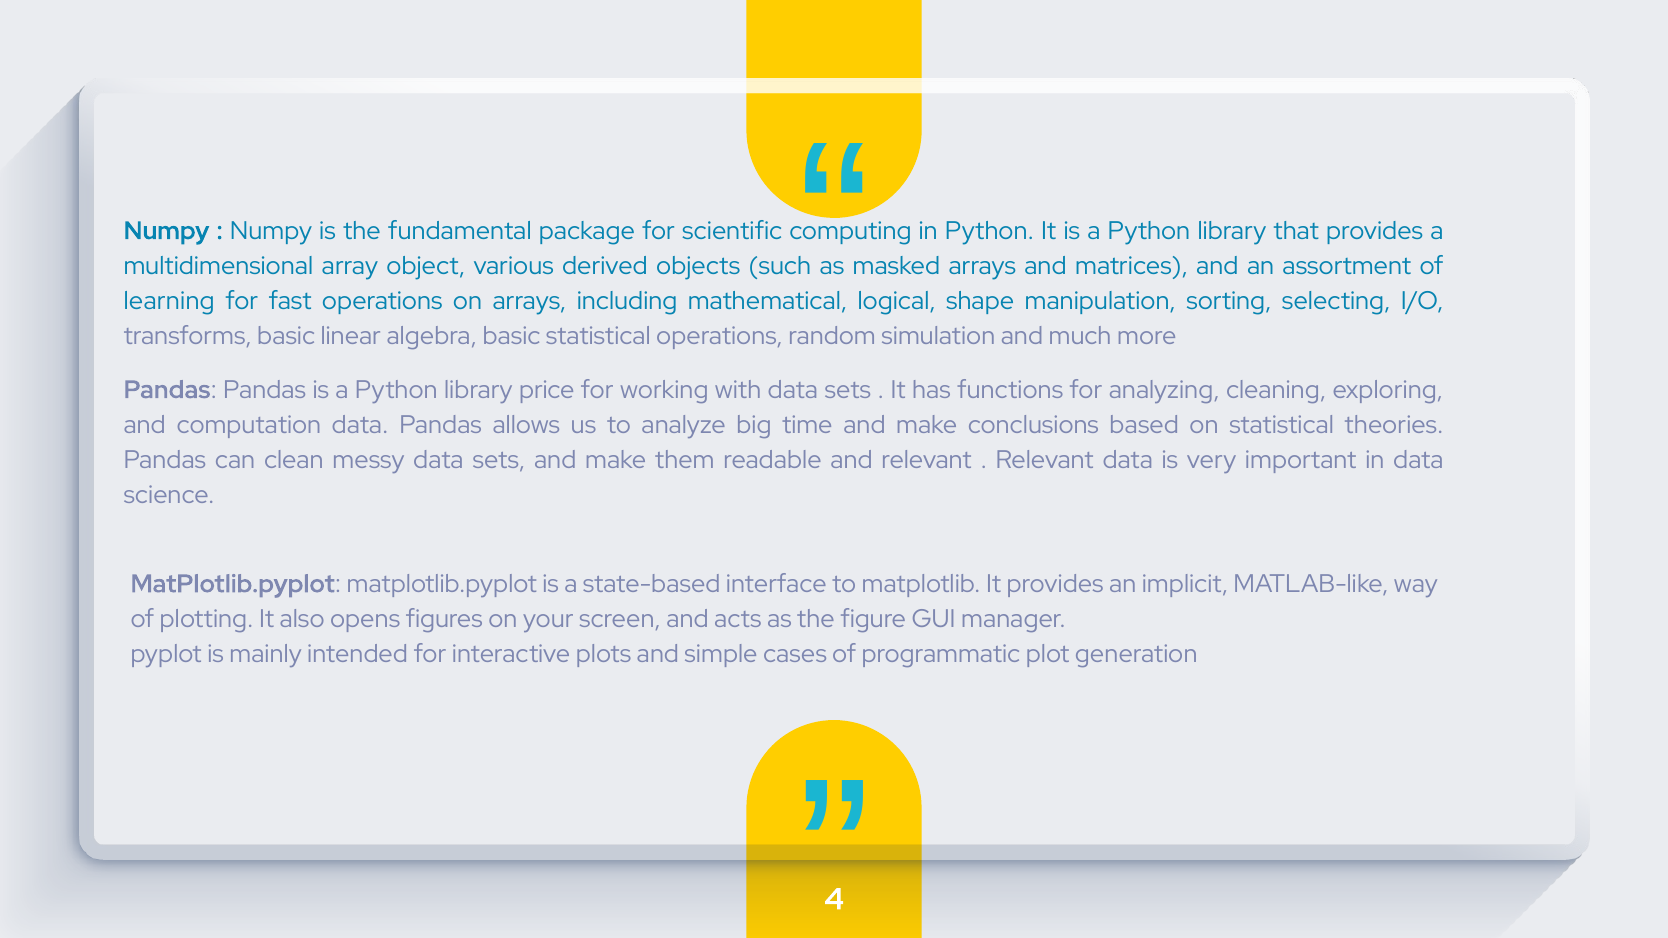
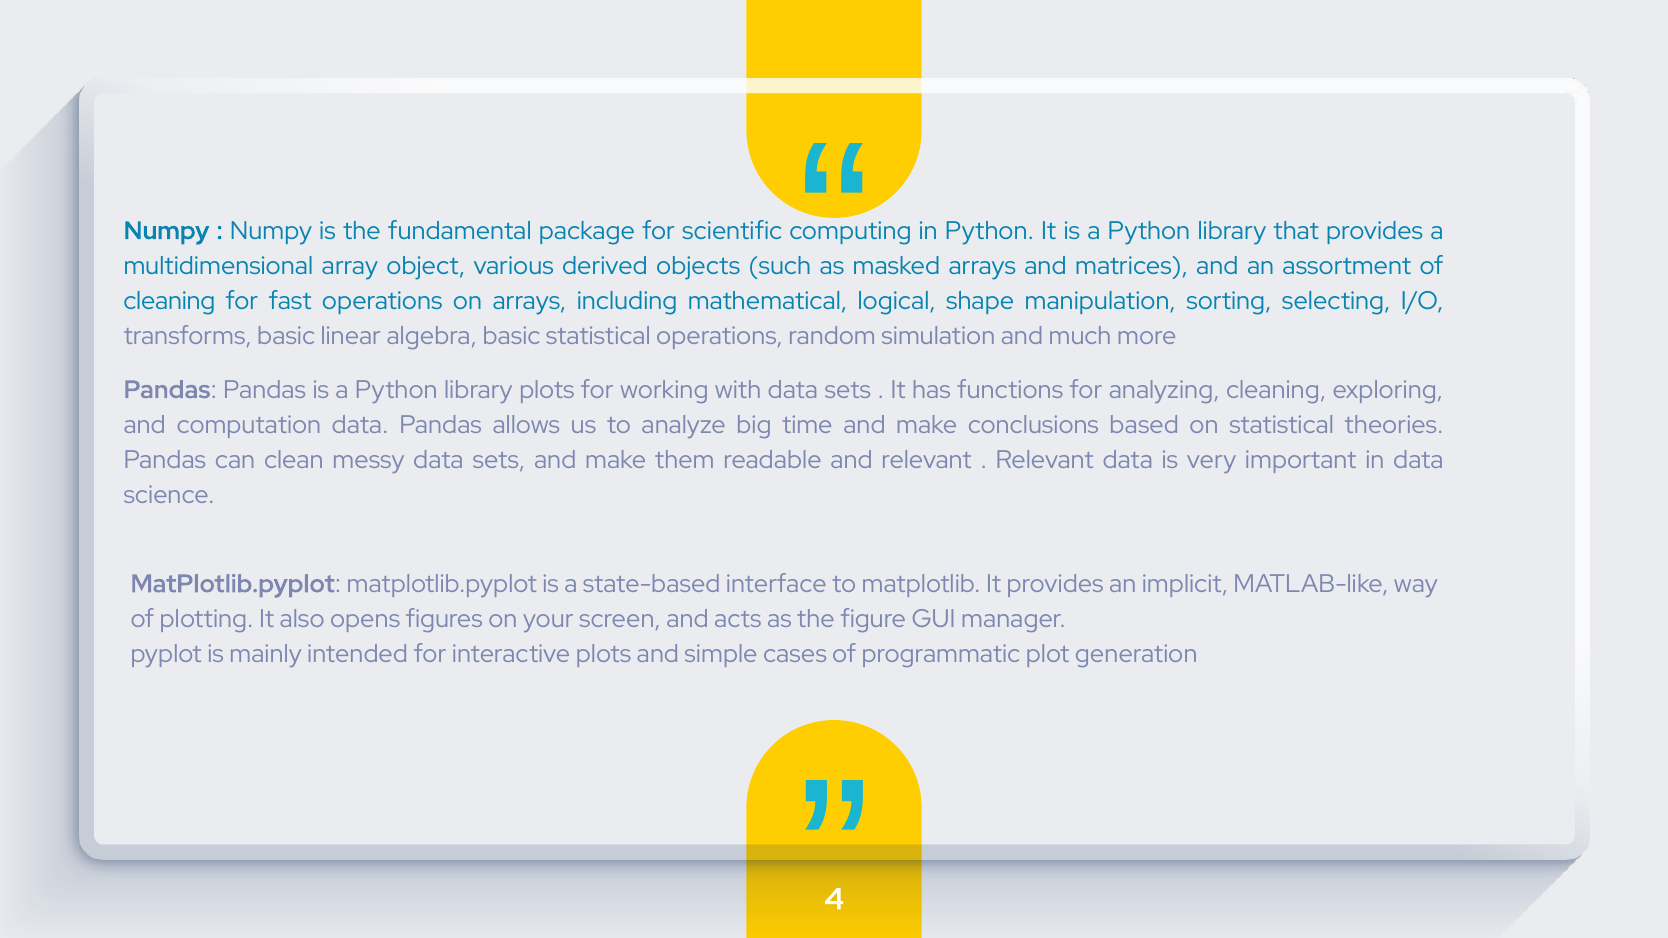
learning: learning -> cleaning (169, 301)
library price: price -> plots (547, 390)
